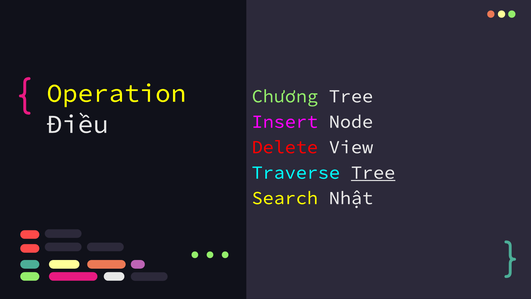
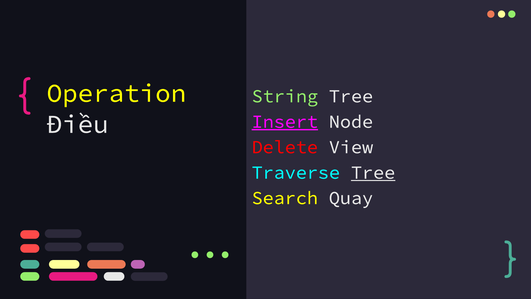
Chương: Chương -> String (285, 96)
Insert underline: none -> present (285, 122)
Nhật: Nhật -> Quay (351, 198)
